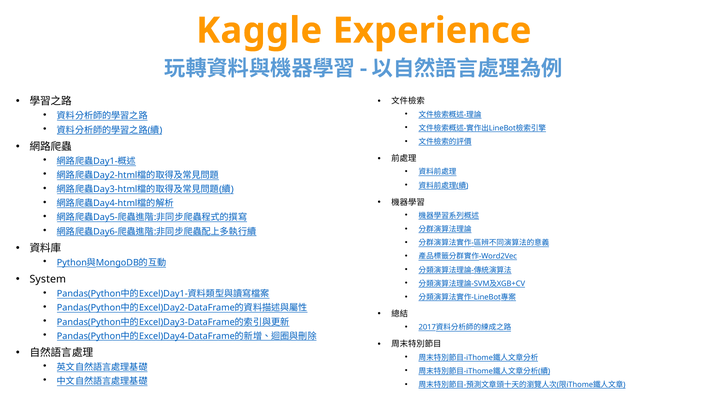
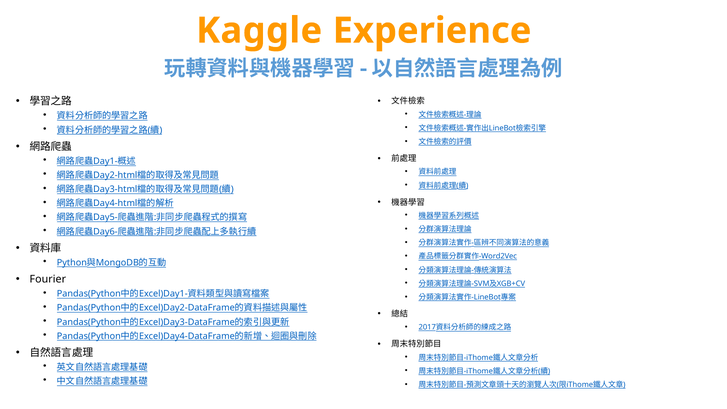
System: System -> Fourier (48, 279)
